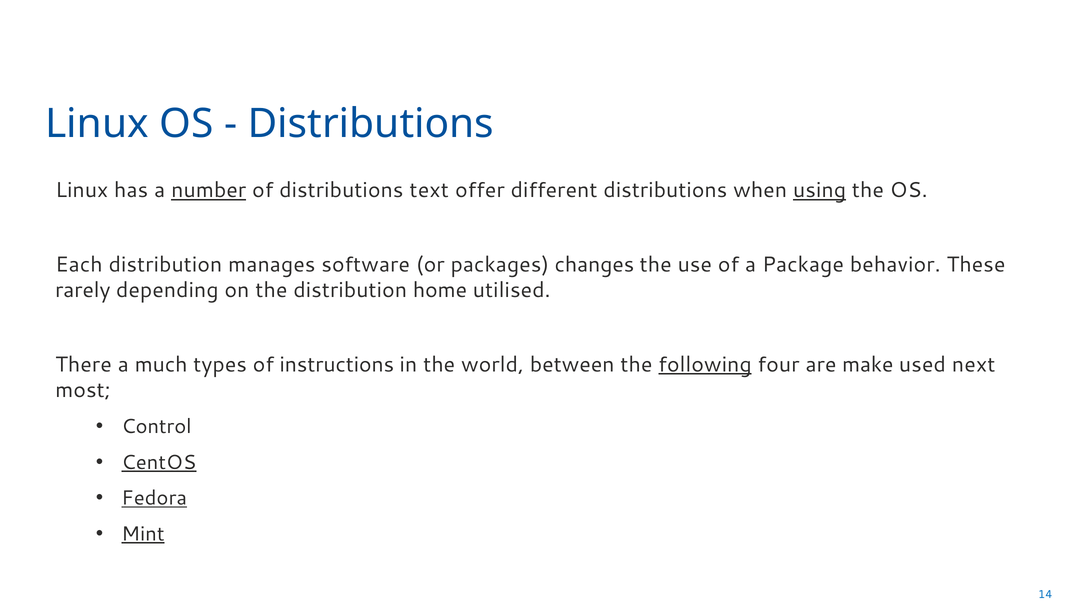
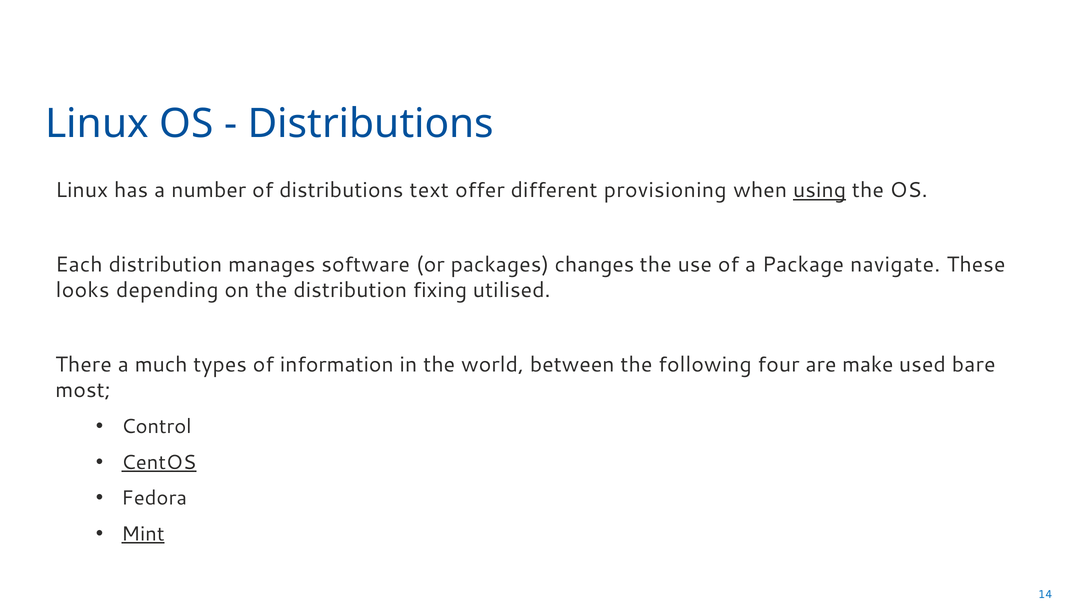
number underline: present -> none (209, 190)
different distributions: distributions -> provisioning (665, 190)
behavior: behavior -> navigate (895, 265)
rarely: rarely -> looks (83, 290)
home: home -> fixing (440, 290)
instructions: instructions -> information (337, 365)
following underline: present -> none (705, 365)
next: next -> bare (974, 365)
Fedora underline: present -> none (154, 498)
